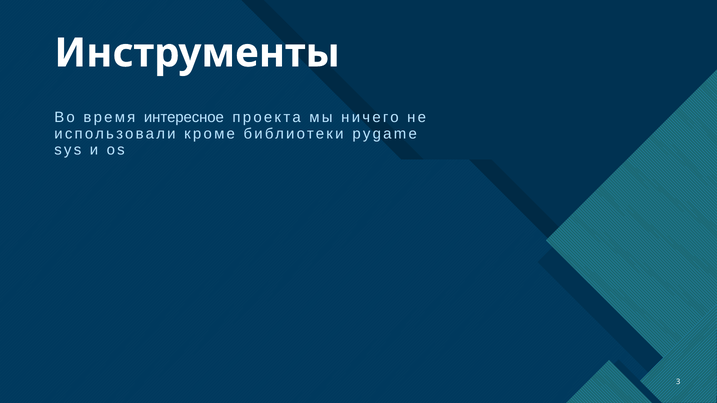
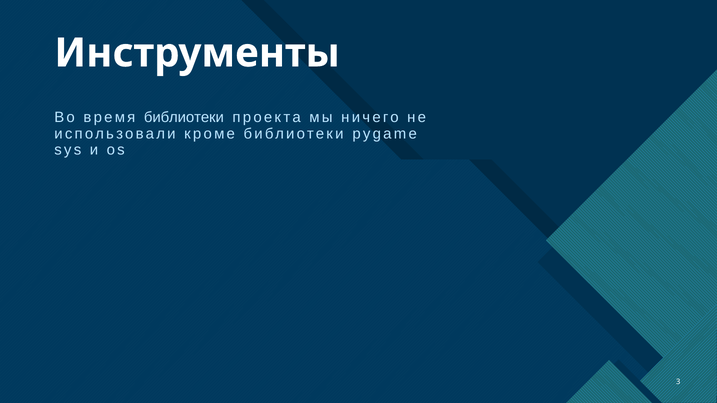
время интересное: интересное -> библиотеки (184, 118)
